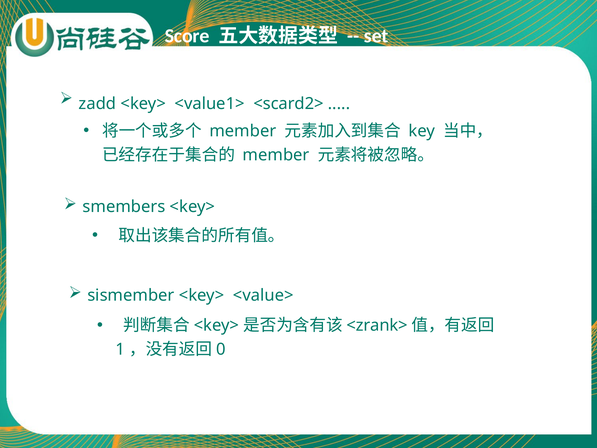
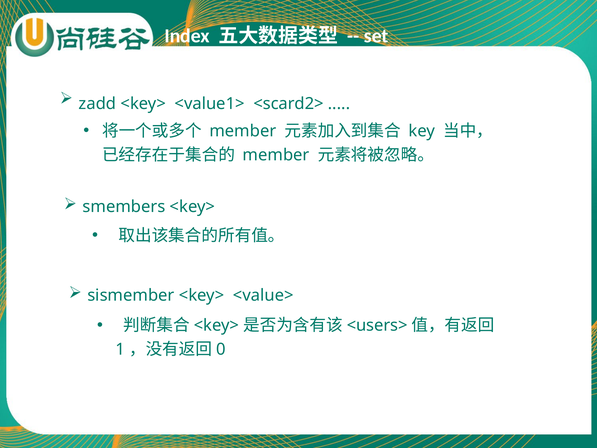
Score: Score -> Index (187, 36)
<zrank>: <zrank> -> <users> (377, 325)
